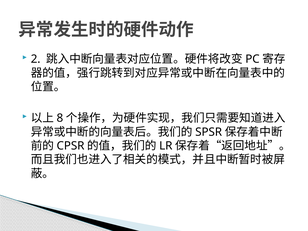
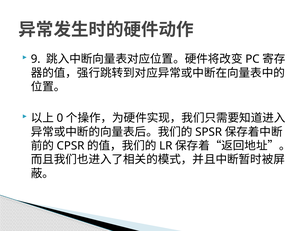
2: 2 -> 9 (36, 59)
8: 8 -> 0 (60, 118)
